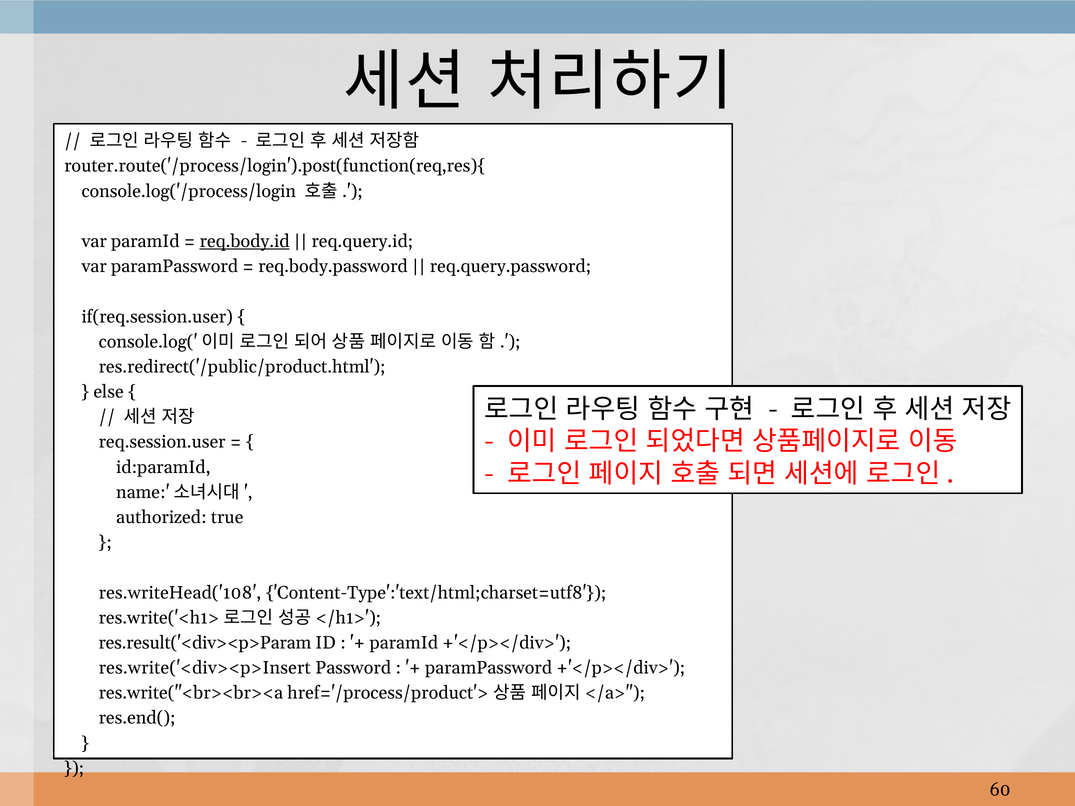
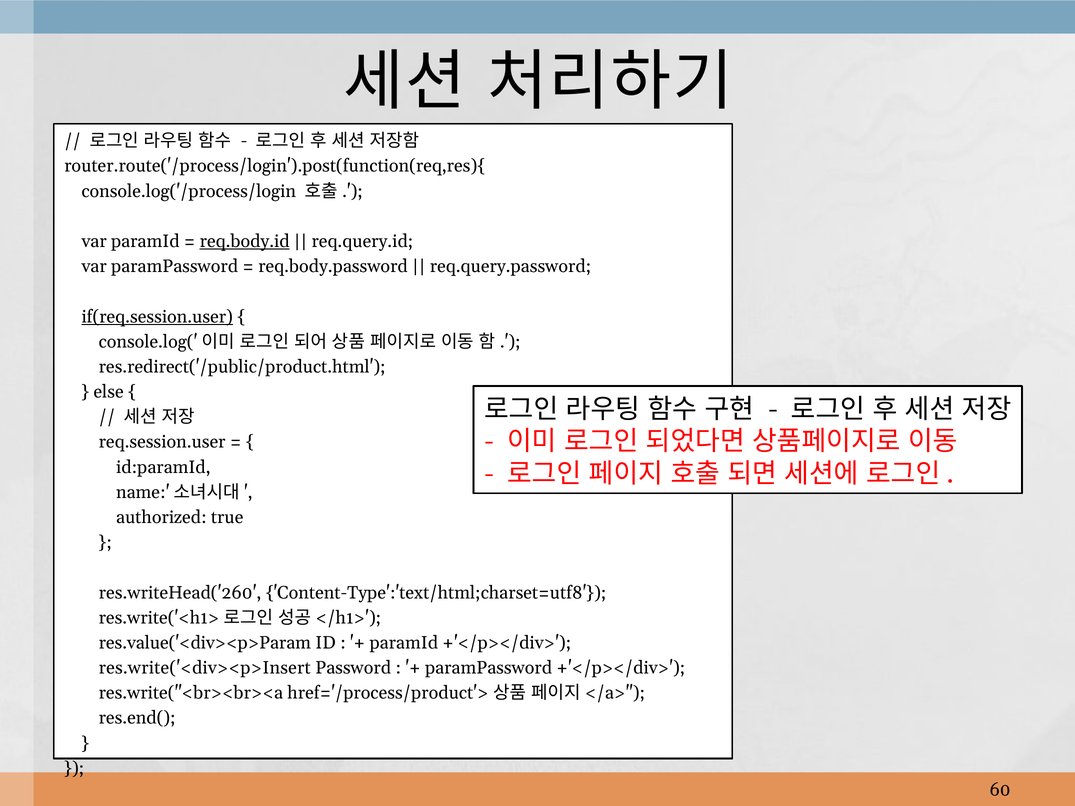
if(req.session.user underline: none -> present (157, 317)
res.writeHead('108: res.writeHead('108 -> res.writeHead('260 (180, 593)
res.result('<div><p>Param: res.result('<div><p>Param -> res.value('<div><p>Param (205, 643)
